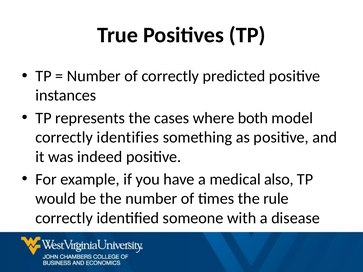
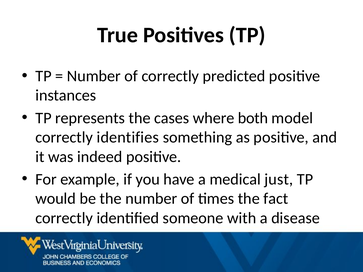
also: also -> just (279, 179)
rule: rule -> fact (276, 199)
